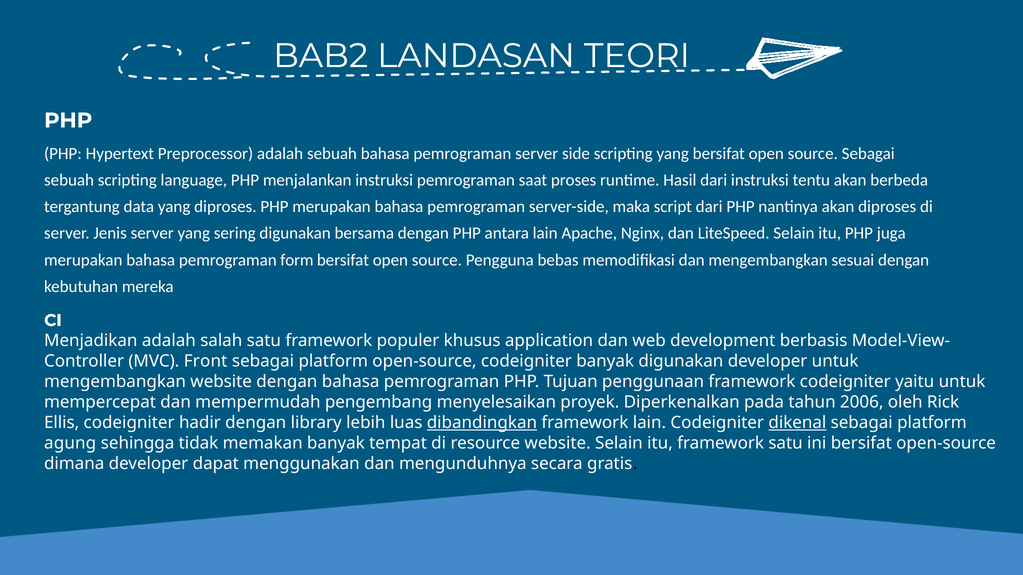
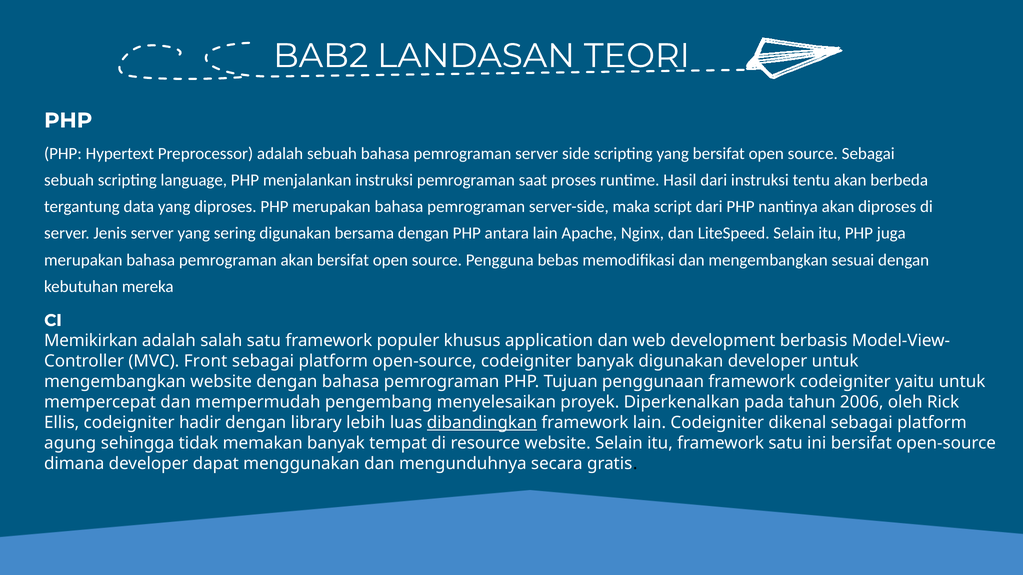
pemrograman form: form -> akan (297, 260)
Menjadikan: Menjadikan -> Memikirkan (91, 341)
dikenal underline: present -> none (797, 423)
